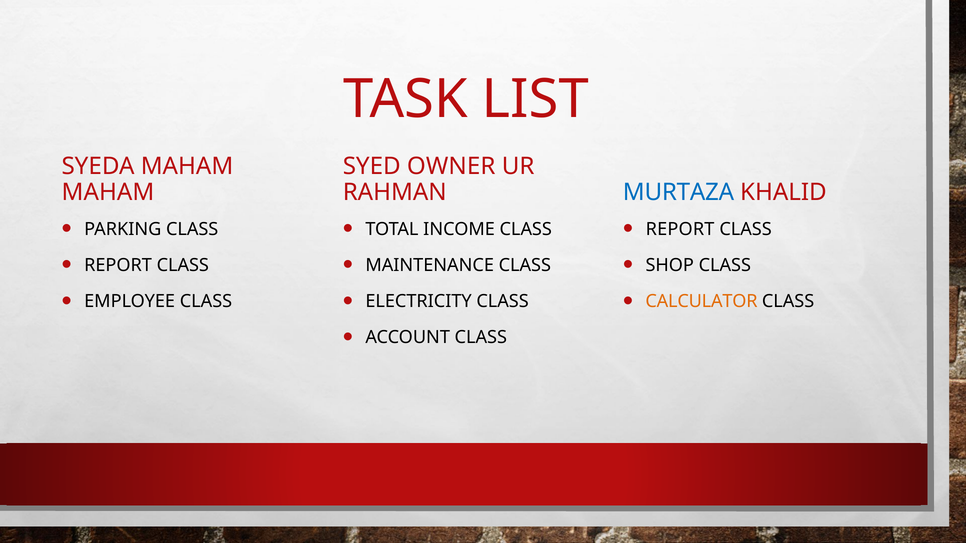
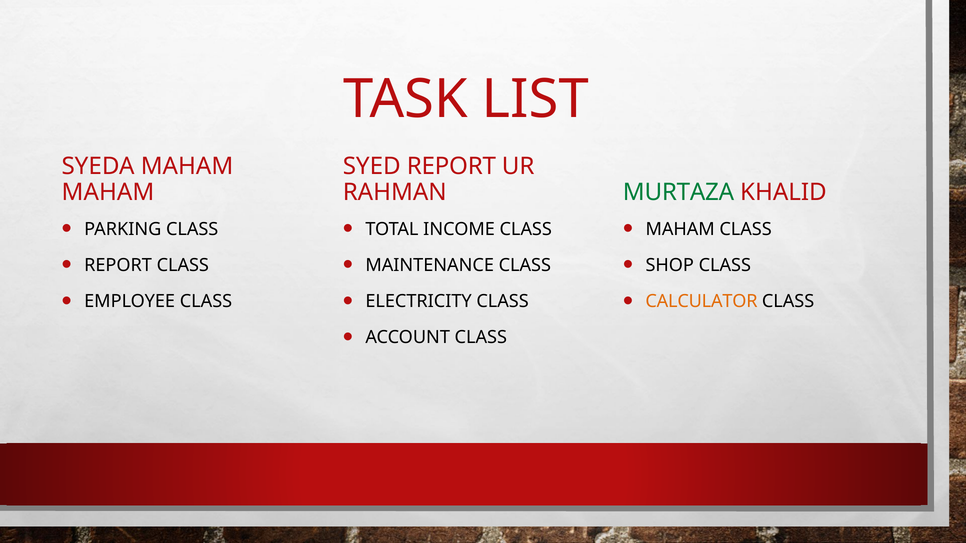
SYED OWNER: OWNER -> REPORT (451, 166)
MURTAZA colour: blue -> green (678, 192)
REPORT: REPORT -> MAHAM (680, 229)
